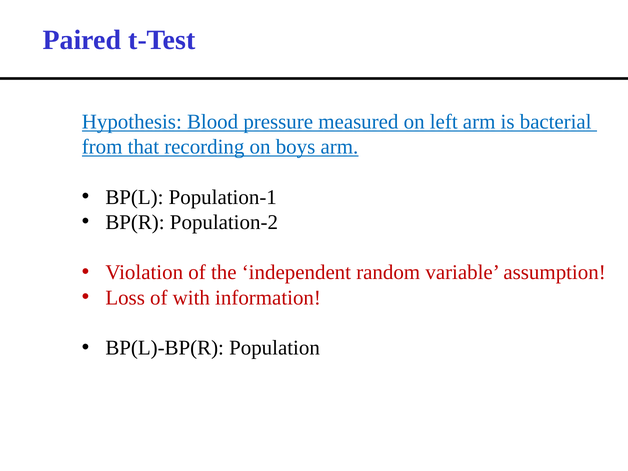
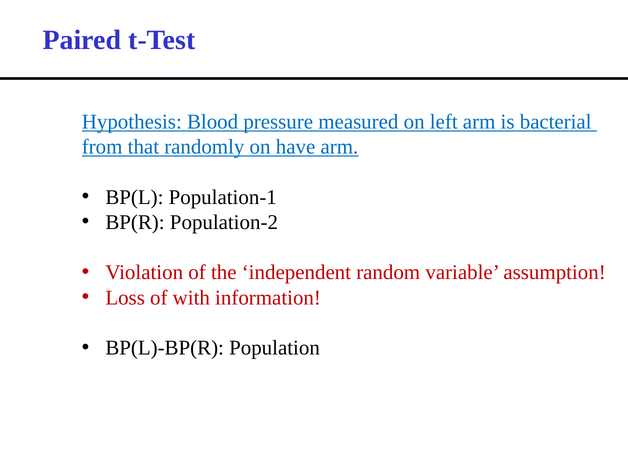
recording: recording -> randomly (204, 147)
boys: boys -> have (296, 147)
